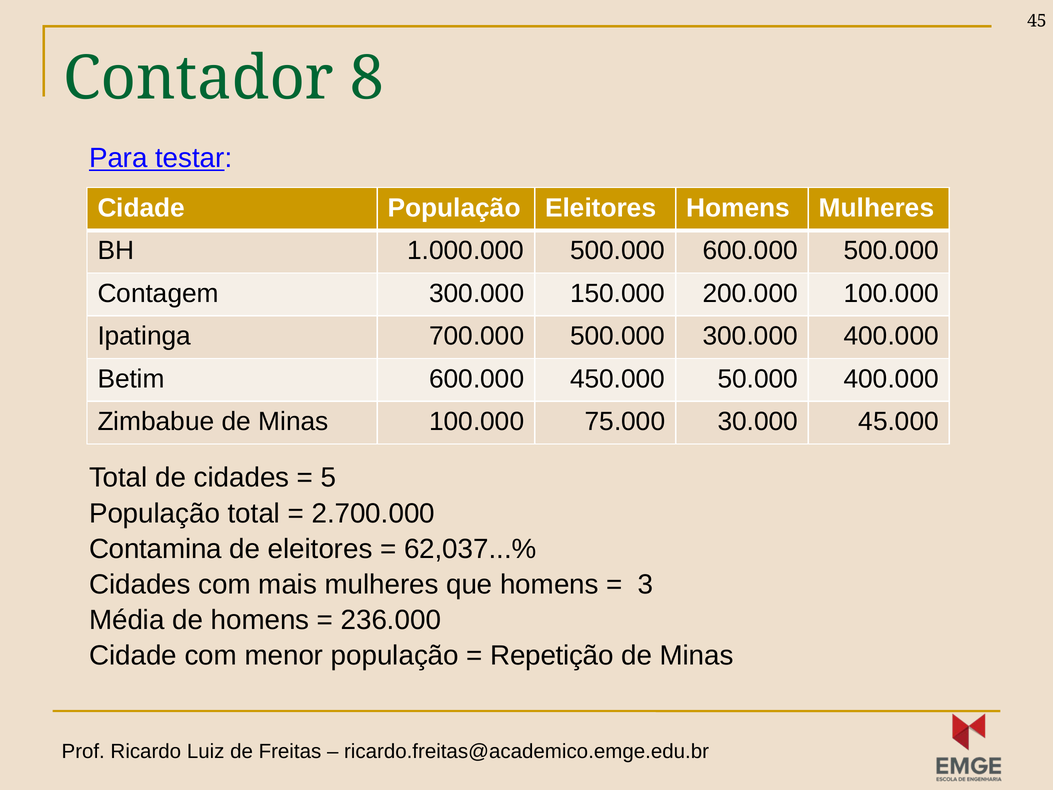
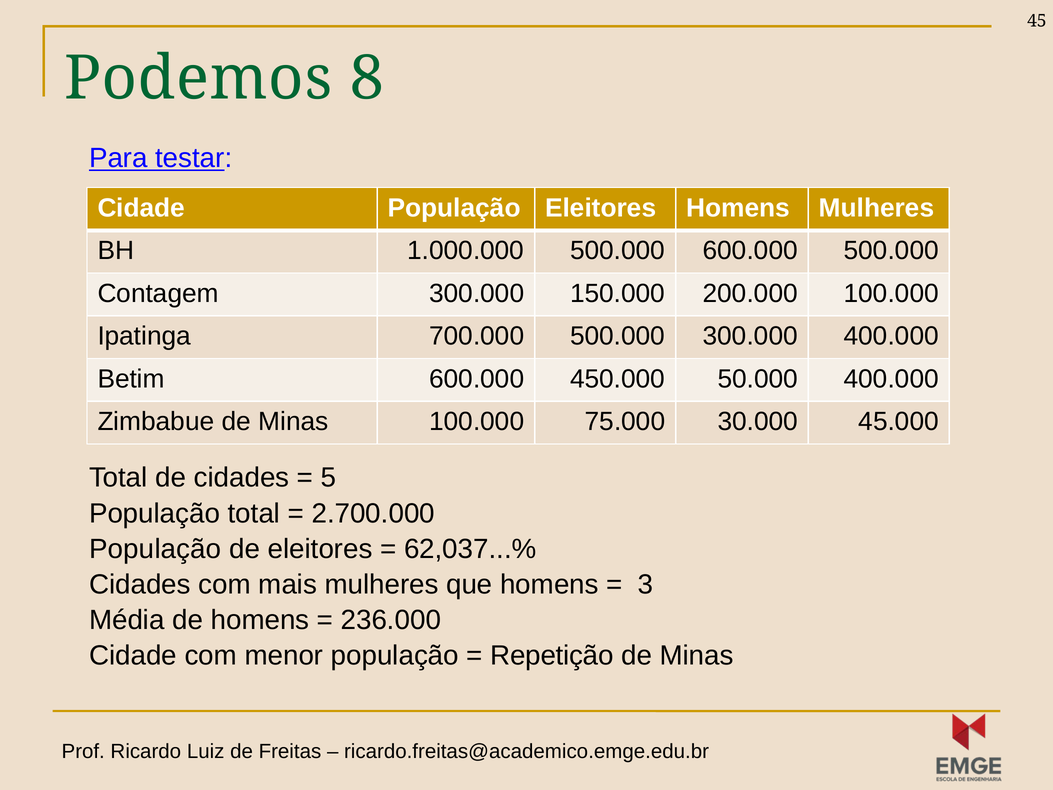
Contador: Contador -> Podemos (198, 78)
Contamina: Contamina -> População (155, 549)
